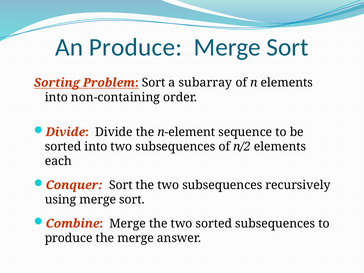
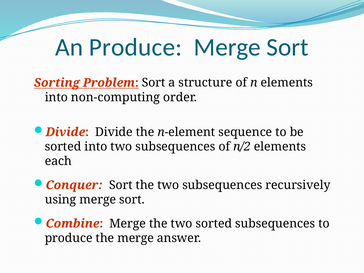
subarray: subarray -> structure (205, 83)
non-containing: non-containing -> non-computing (115, 97)
